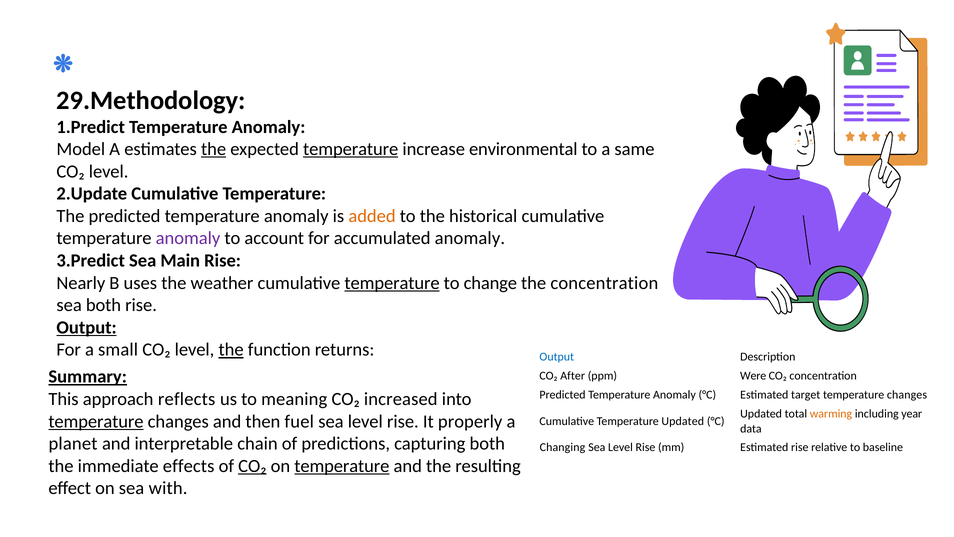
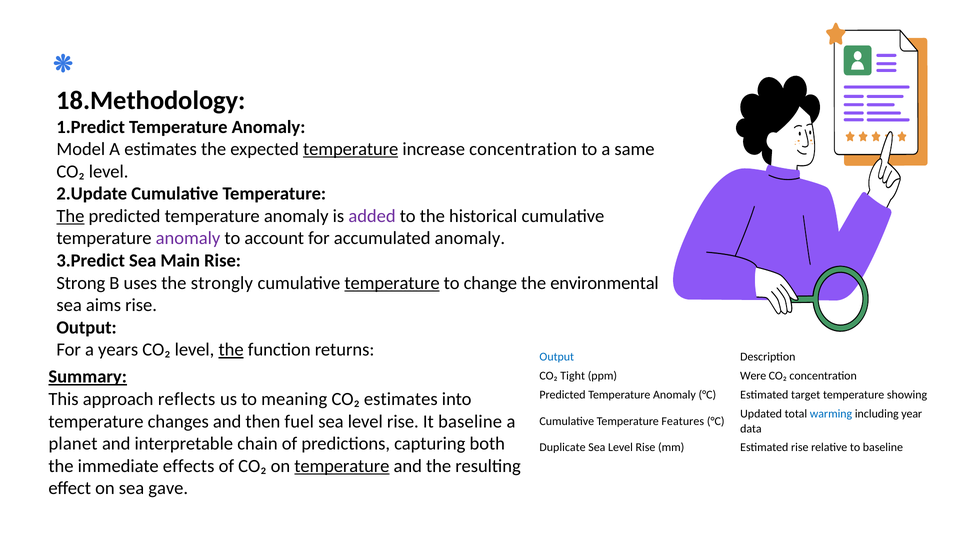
29.Methodology: 29.Methodology -> 18.Methodology (151, 100)
the underline: present -> none (214, 149)
increase environmental: environmental -> concentration (523, 149)
The underline: none -> present (70, 216)
added colour: orange -> purple (372, 216)
Nearly: Nearly -> Strong (81, 283)
weather: weather -> strongly (222, 283)
the concentration: concentration -> environmental (605, 283)
sea both: both -> aims (103, 305)
Output underline: present -> none (87, 327)
small: small -> years (118, 350)
After: After -> Tight (573, 376)
changes: changes -> showing (907, 395)
CO₂ increased: increased -> estimates (401, 399)
warming colour: orange -> blue (831, 414)
temperature underline: present -> none (96, 421)
It properly: properly -> baseline (470, 421)
Temperature Updated: Updated -> Features (683, 421)
Changing: Changing -> Duplicate (563, 447)
CO₂ underline: present -> none (252, 466)
with: with -> gave (168, 488)
